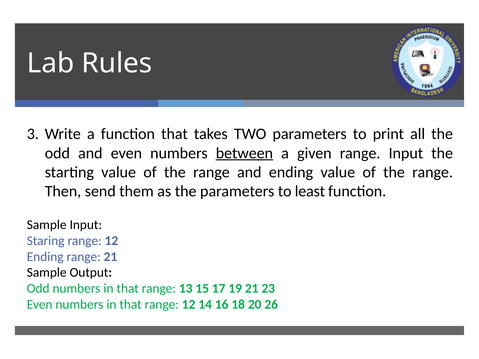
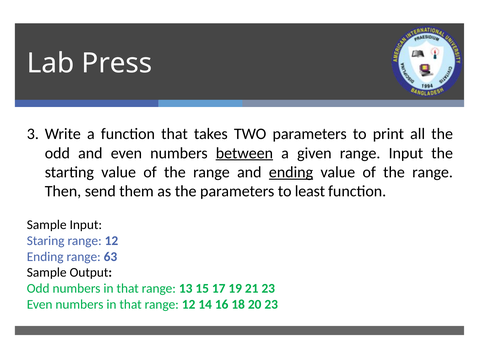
Rules: Rules -> Press (117, 63)
ending underline: none -> present (291, 172)
range 21: 21 -> 63 (110, 257)
20 26: 26 -> 23 (271, 305)
